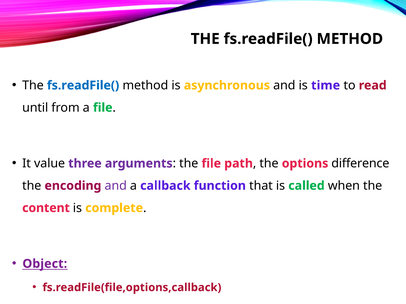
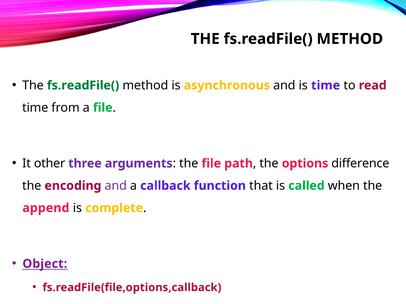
fs.readFile( colour: blue -> green (83, 86)
until: until -> time (35, 108)
value: value -> other (50, 164)
content: content -> append (46, 208)
